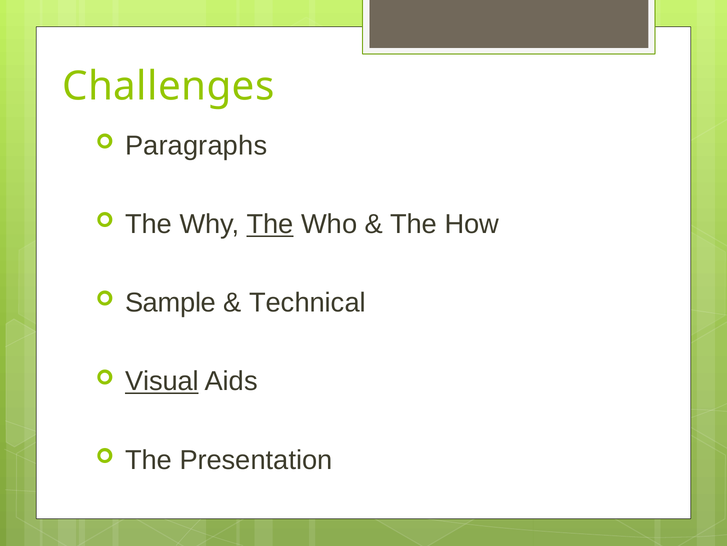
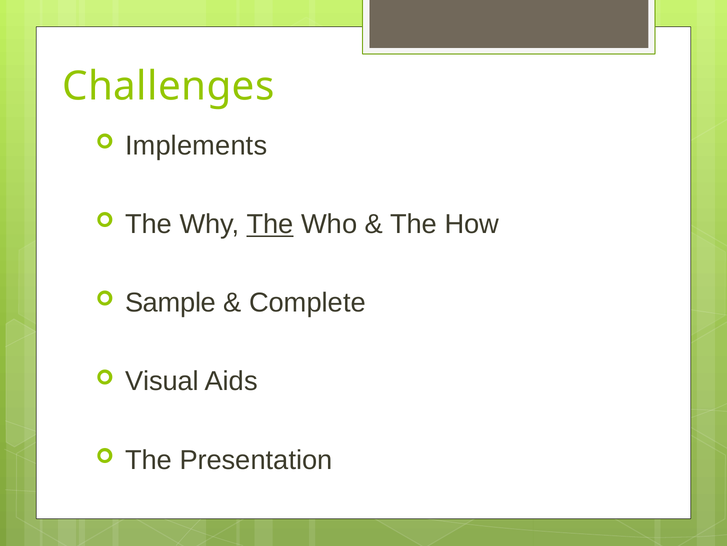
Paragraphs: Paragraphs -> Implements (196, 146)
Technical: Technical -> Complete (307, 303)
Visual underline: present -> none (162, 381)
